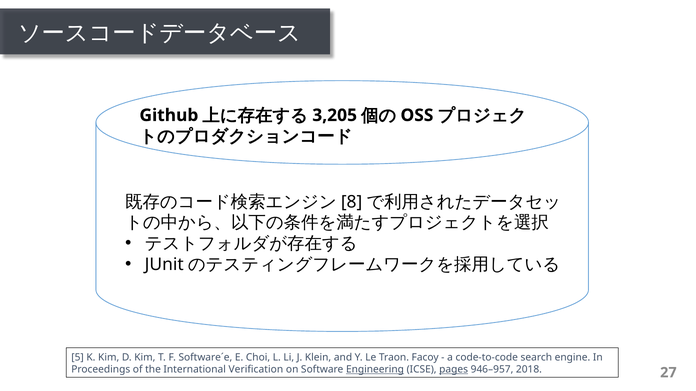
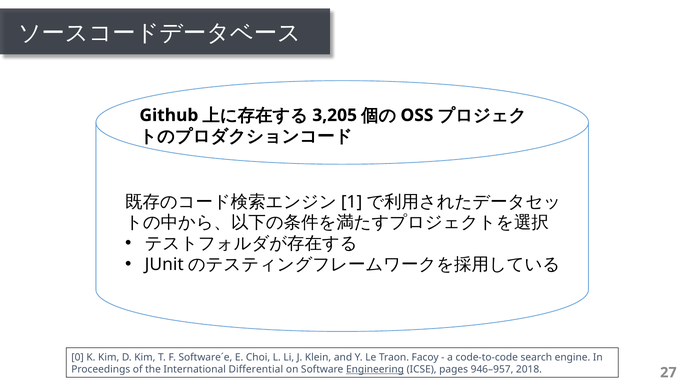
8: 8 -> 1 (352, 202)
5: 5 -> 0 (78, 358)
Veriﬁcation: Veriﬁcation -> Diﬀerential (256, 370)
pages underline: present -> none (454, 370)
